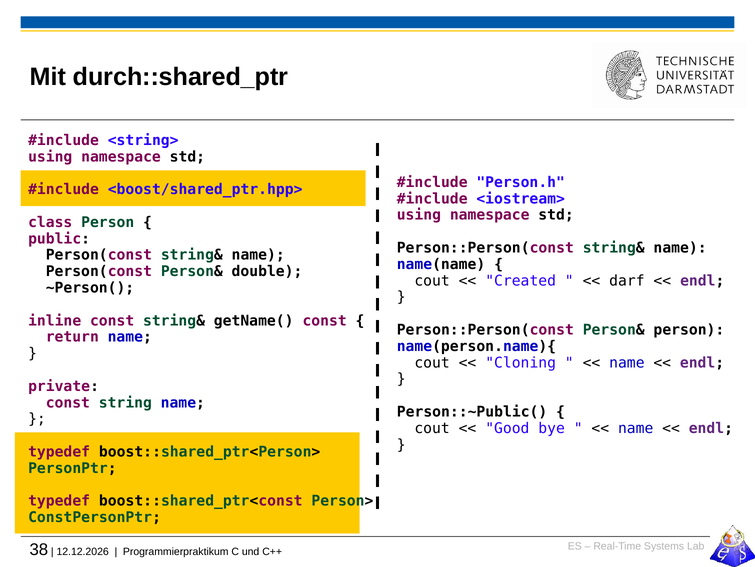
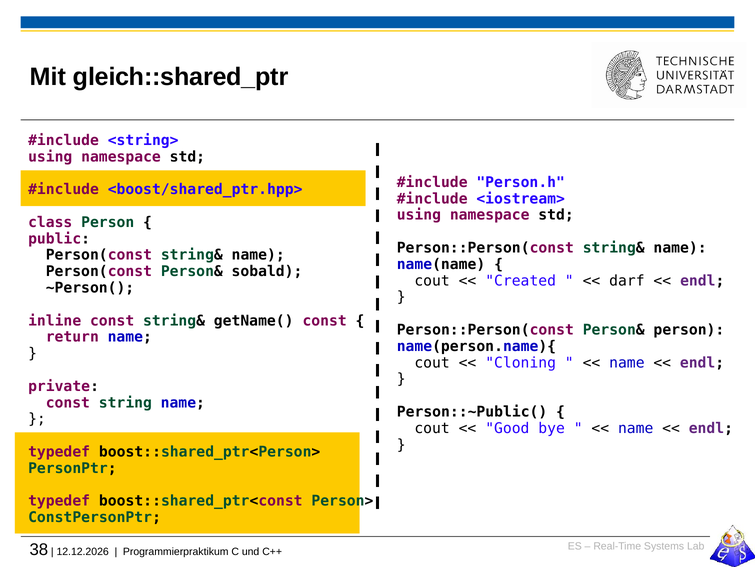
durch::shared_ptr: durch::shared_ptr -> gleich::shared_ptr (181, 77)
double: double -> sobald (267, 271)
